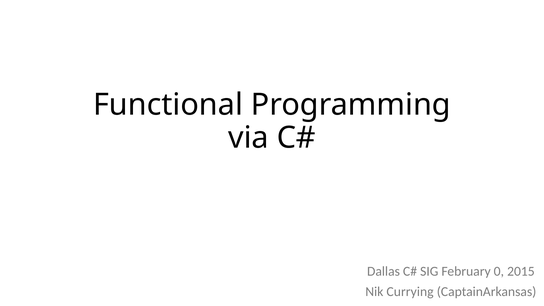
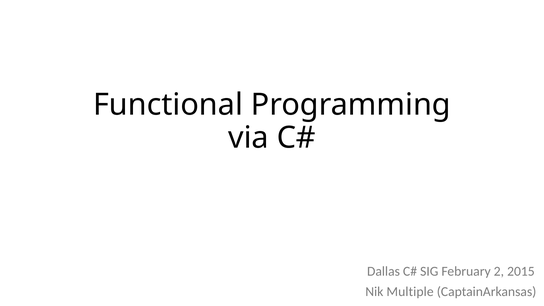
0: 0 -> 2 (499, 271)
Currying: Currying -> Multiple (410, 292)
